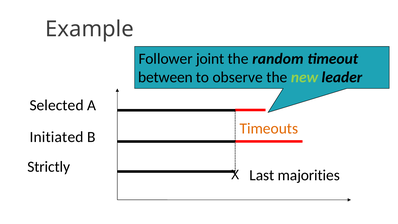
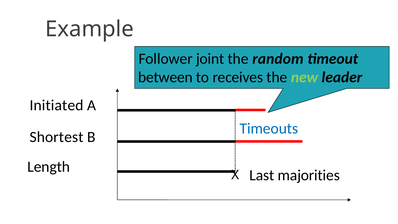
observe: observe -> receives (238, 77)
Selected: Selected -> Initiated (57, 105)
Timeouts colour: orange -> blue (269, 128)
Initiated: Initiated -> Shortest (57, 137)
Strictly: Strictly -> Length (49, 167)
